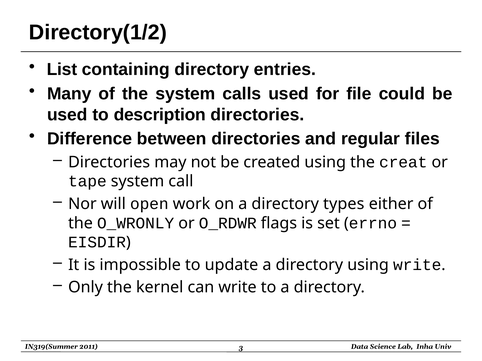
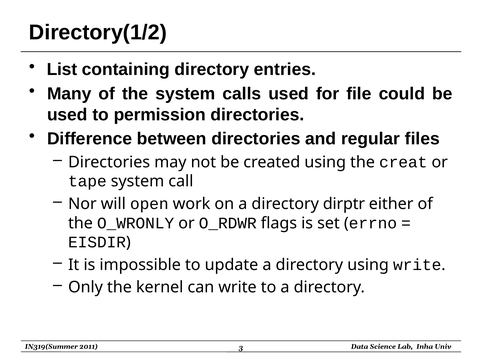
description: description -> permission (160, 115)
types: types -> dirptr (344, 204)
